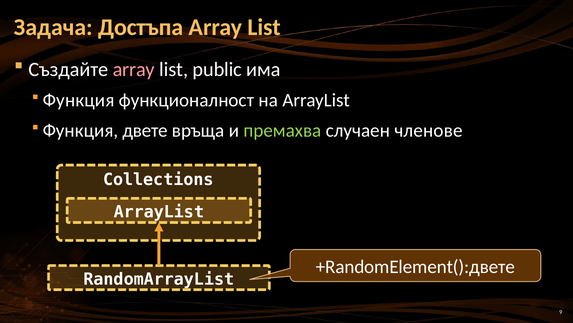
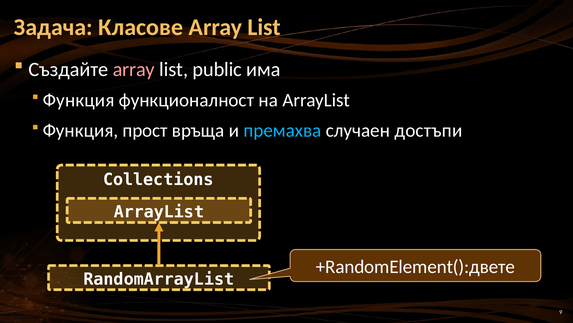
Достъпа: Достъпа -> Класове (141, 27)
двете: двете -> прост (145, 130)
премахва colour: light green -> light blue (282, 130)
членове: членове -> достъпи (428, 130)
